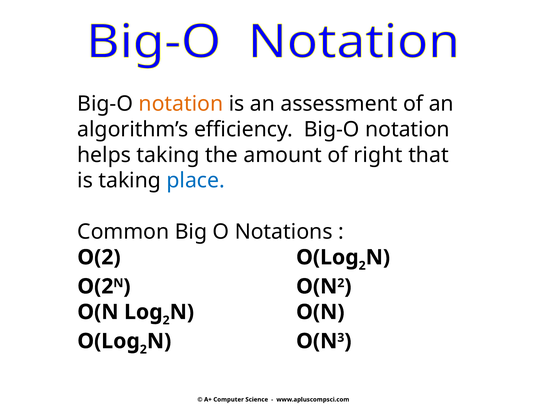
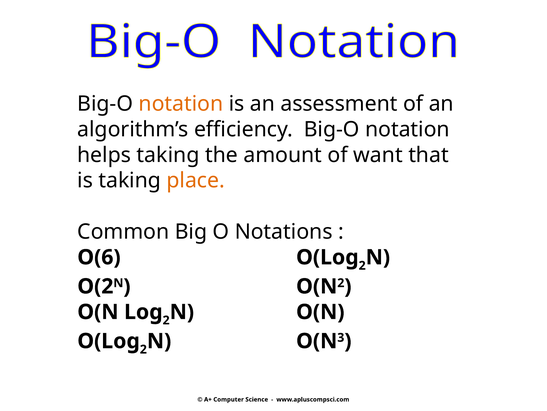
right: right -> want (378, 155)
place colour: blue -> orange (196, 180)
O(2: O(2 -> O(6 (99, 257)
